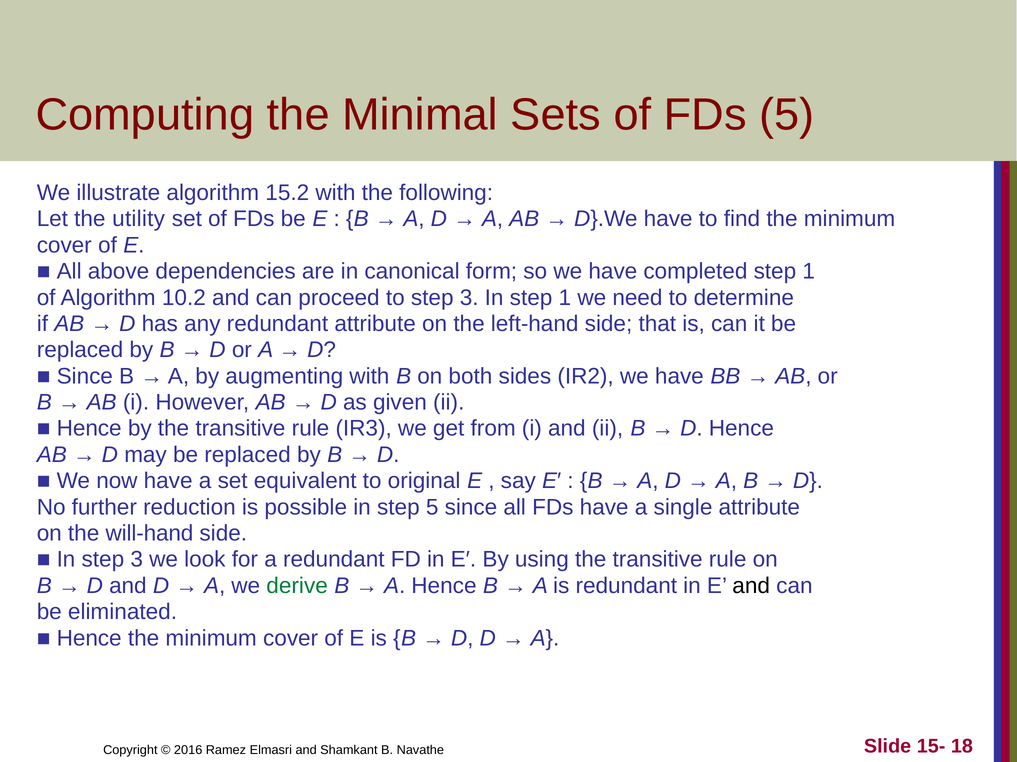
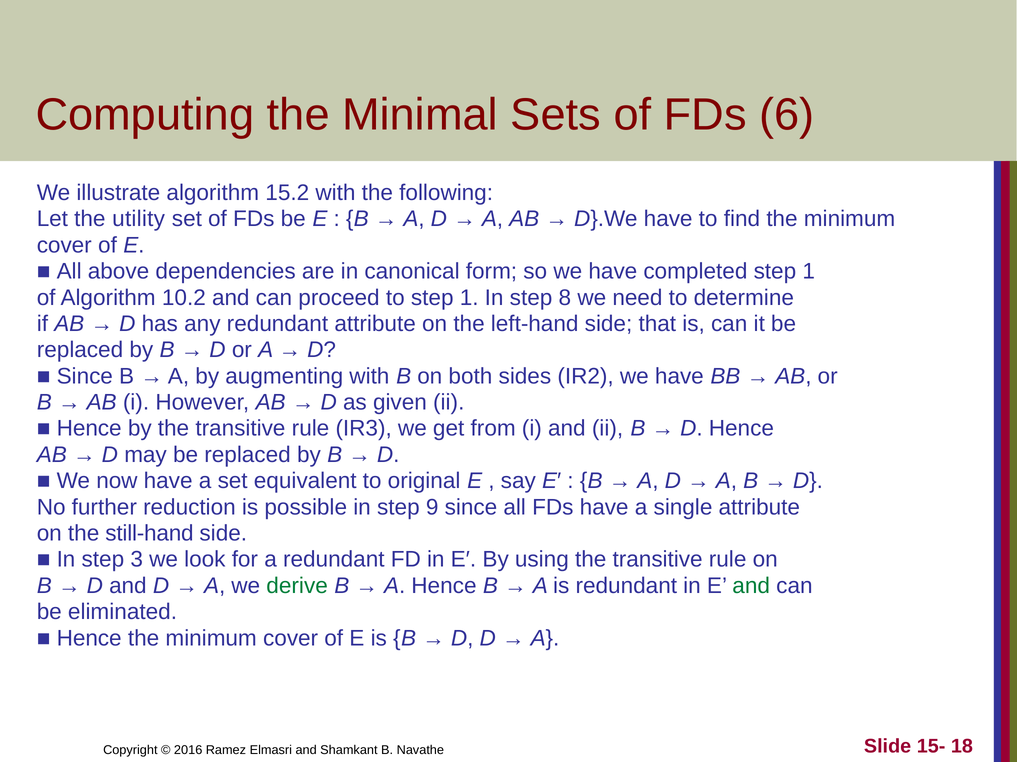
FDs 5: 5 -> 6 (787, 115)
to step 3: 3 -> 1 (469, 298)
In step 1: 1 -> 8 (565, 298)
step 5: 5 -> 9 (432, 508)
will-hand: will-hand -> still-hand (150, 534)
and colour: black -> green (751, 586)
